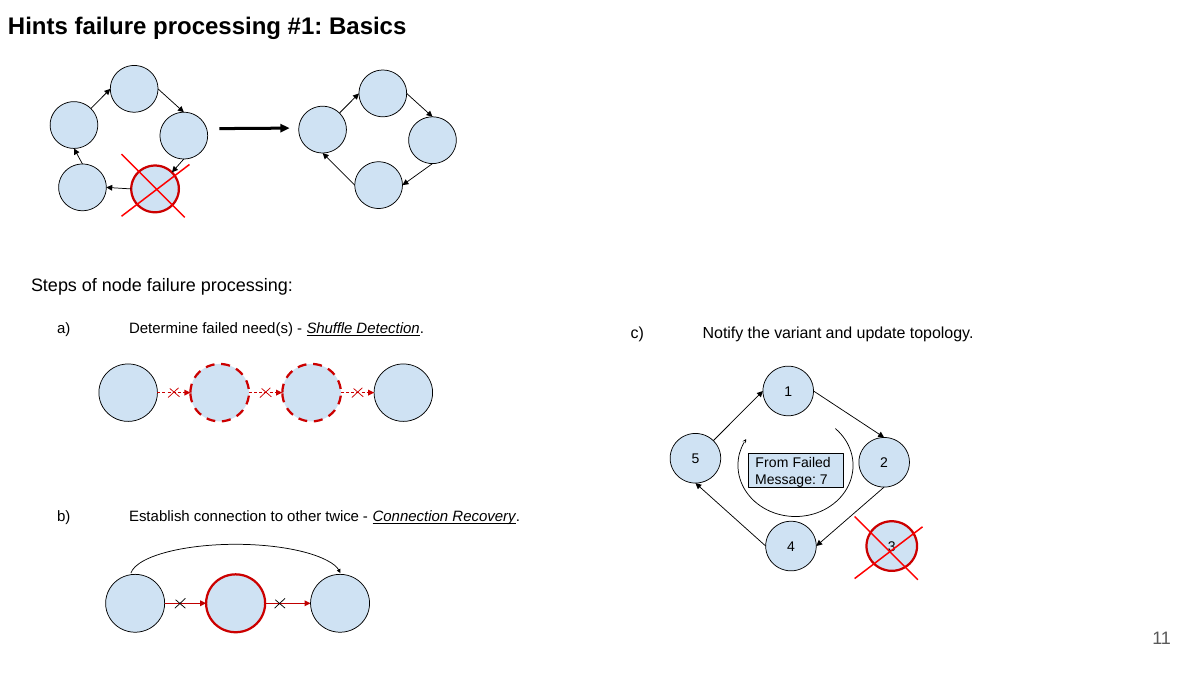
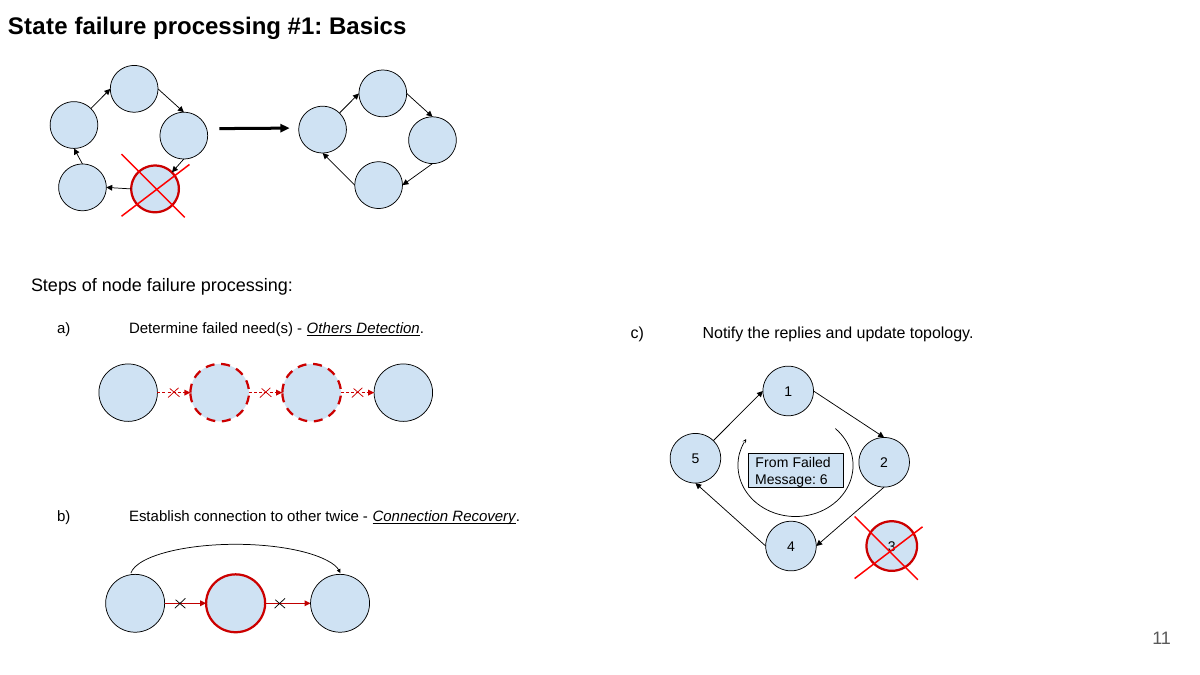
Hints: Hints -> State (38, 27)
Shuffle: Shuffle -> Others (329, 329)
variant: variant -> replies (798, 333)
7: 7 -> 6 (824, 480)
